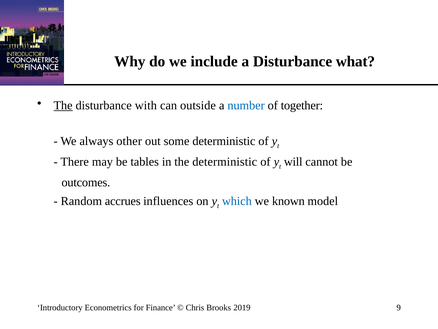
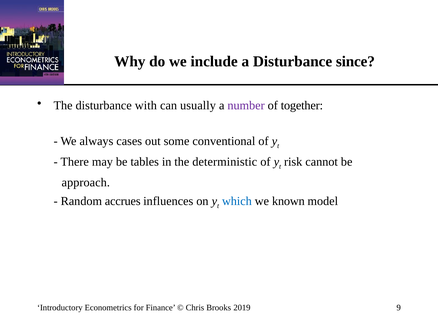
what: what -> since (355, 61)
The underline: present -> none (63, 105)
outside: outside -> usually (198, 105)
number colour: blue -> purple (246, 105)
other: other -> cases (129, 141)
some deterministic: deterministic -> conventional (224, 141)
will: will -> risk (293, 162)
outcomes: outcomes -> approach (86, 182)
